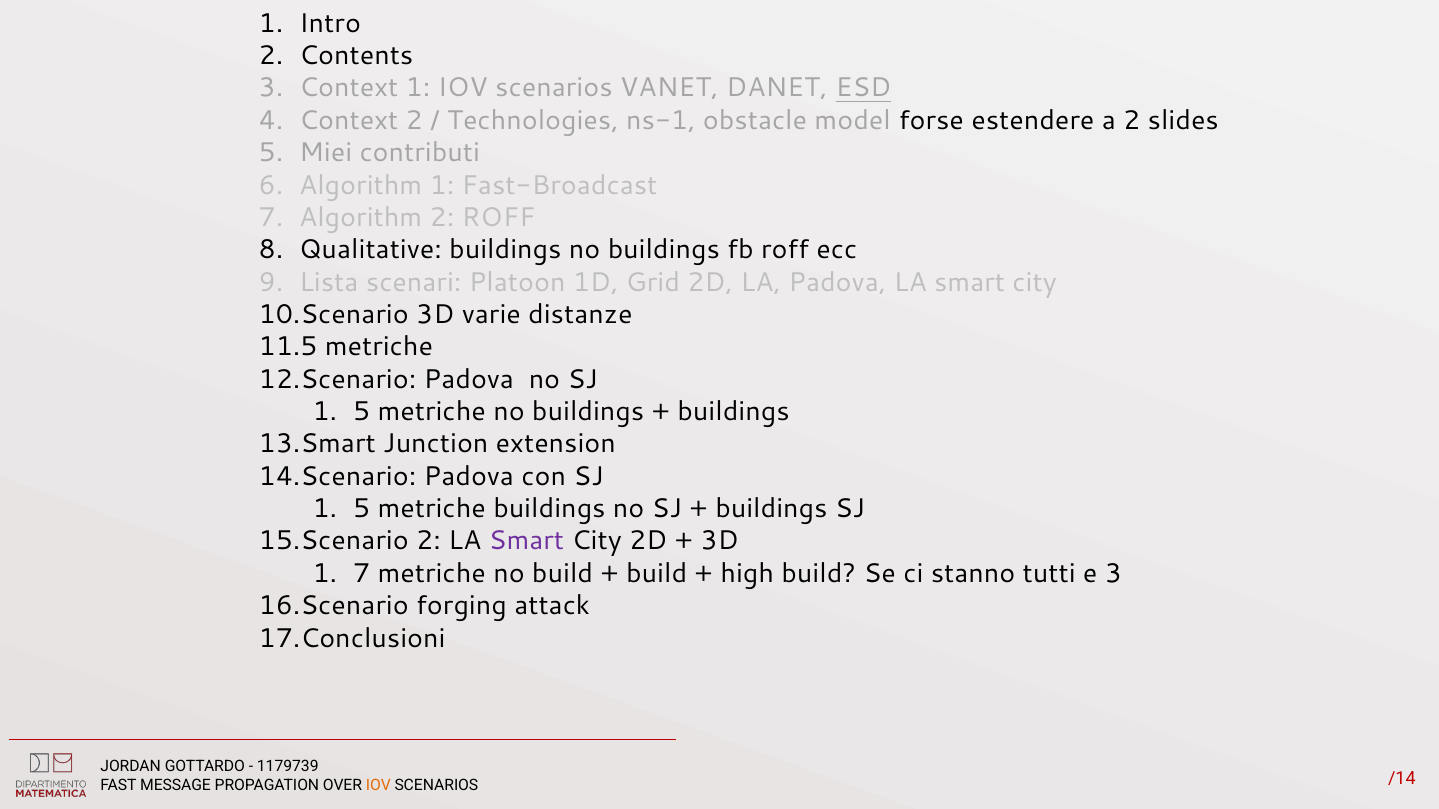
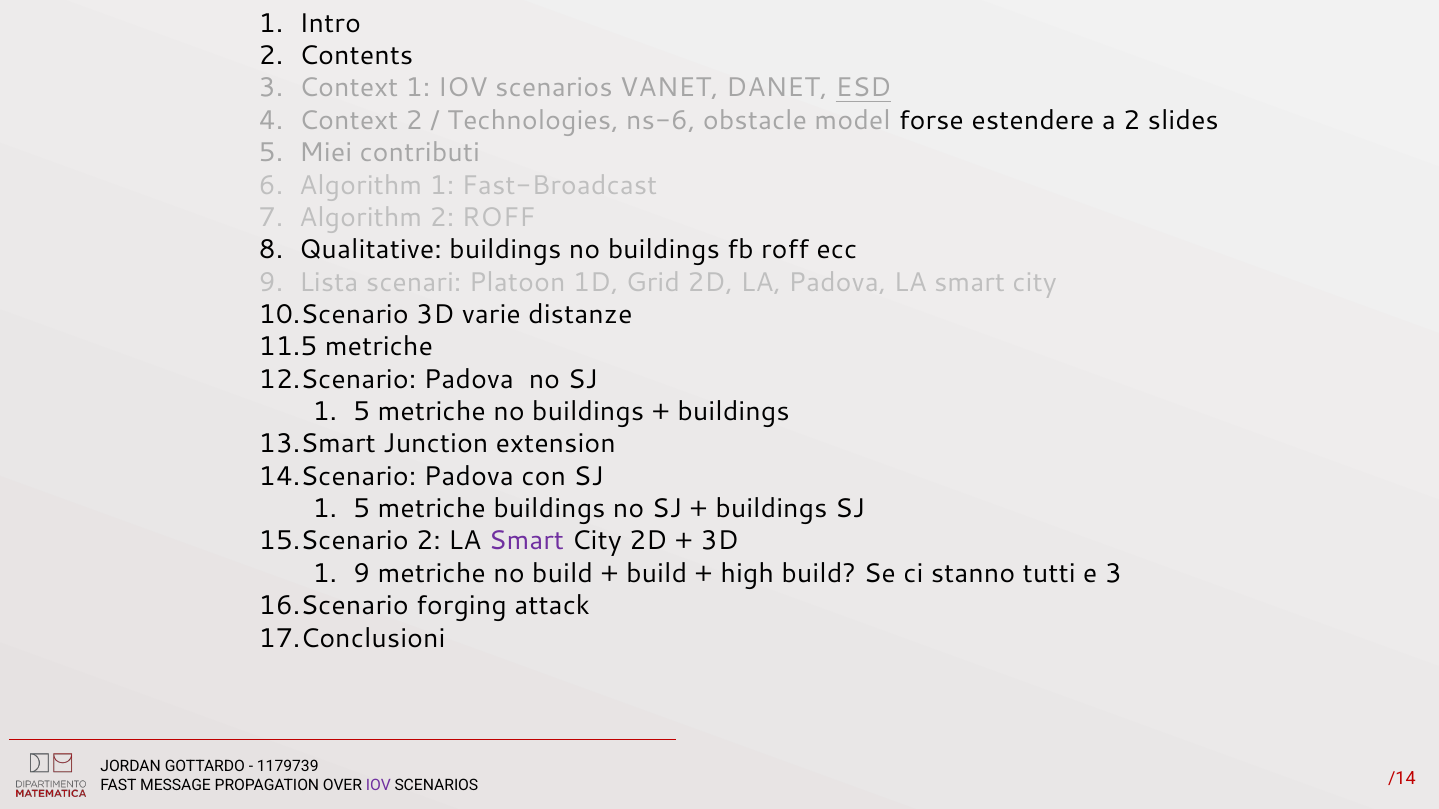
ns-1: ns-1 -> ns-6 (661, 120)
1 7: 7 -> 9 (362, 574)
IOV colour: orange -> purple (378, 785)
